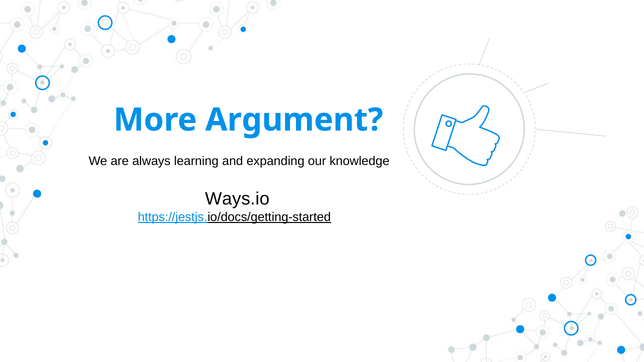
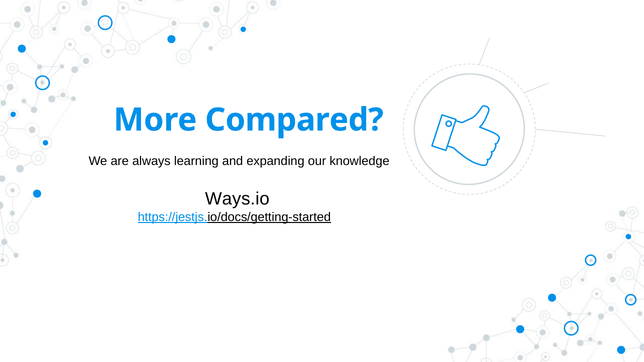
Argument: Argument -> Compared (294, 120)
